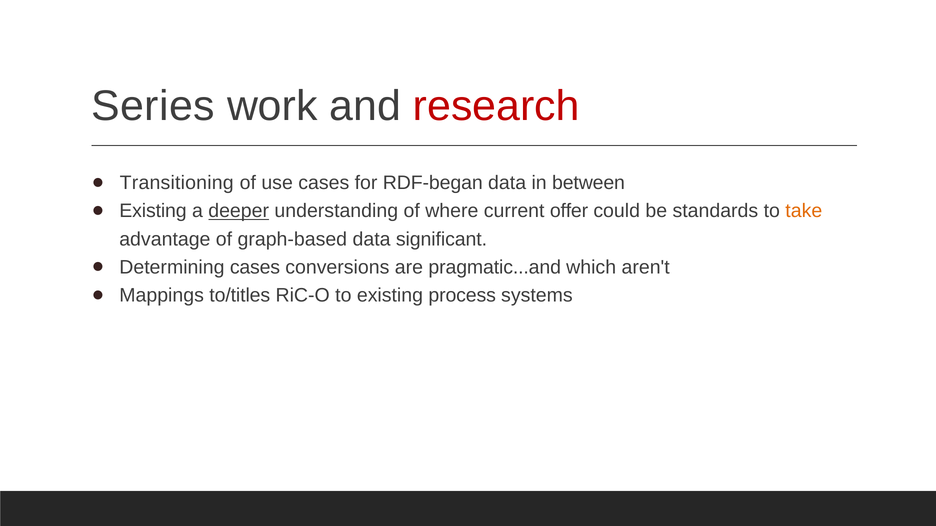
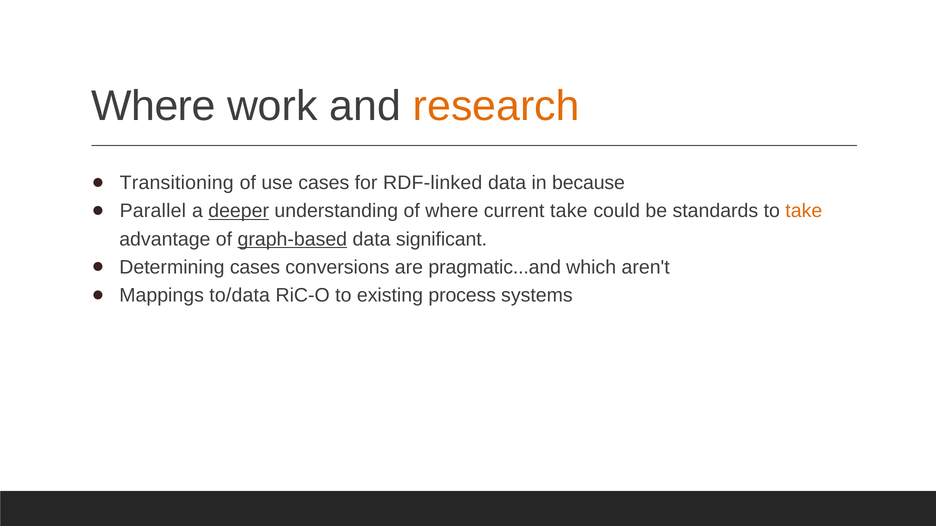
Series: Series -> Where (153, 106)
research colour: red -> orange (496, 106)
RDF-began: RDF-began -> RDF-linked (433, 183)
between: between -> because (589, 183)
Existing: Existing -> Parallel (153, 211)
current offer: offer -> take (569, 211)
graph-based underline: none -> present (292, 239)
to/titles: to/titles -> to/data (240, 296)
